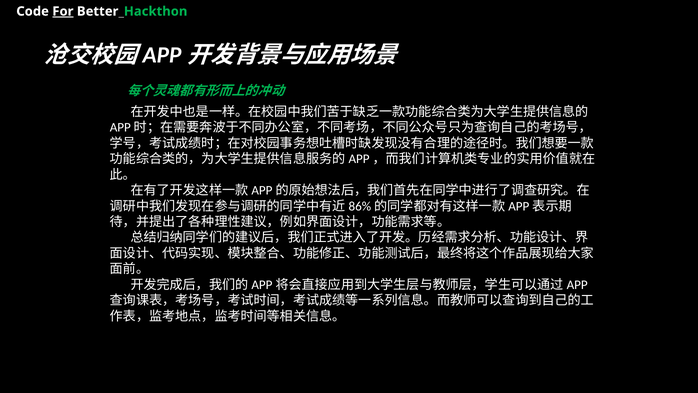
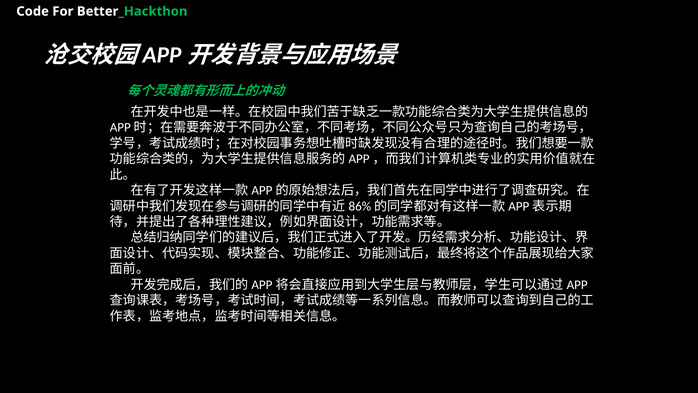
For underline: present -> none (63, 11)
